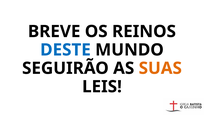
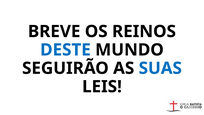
SUAS colour: orange -> blue (160, 68)
